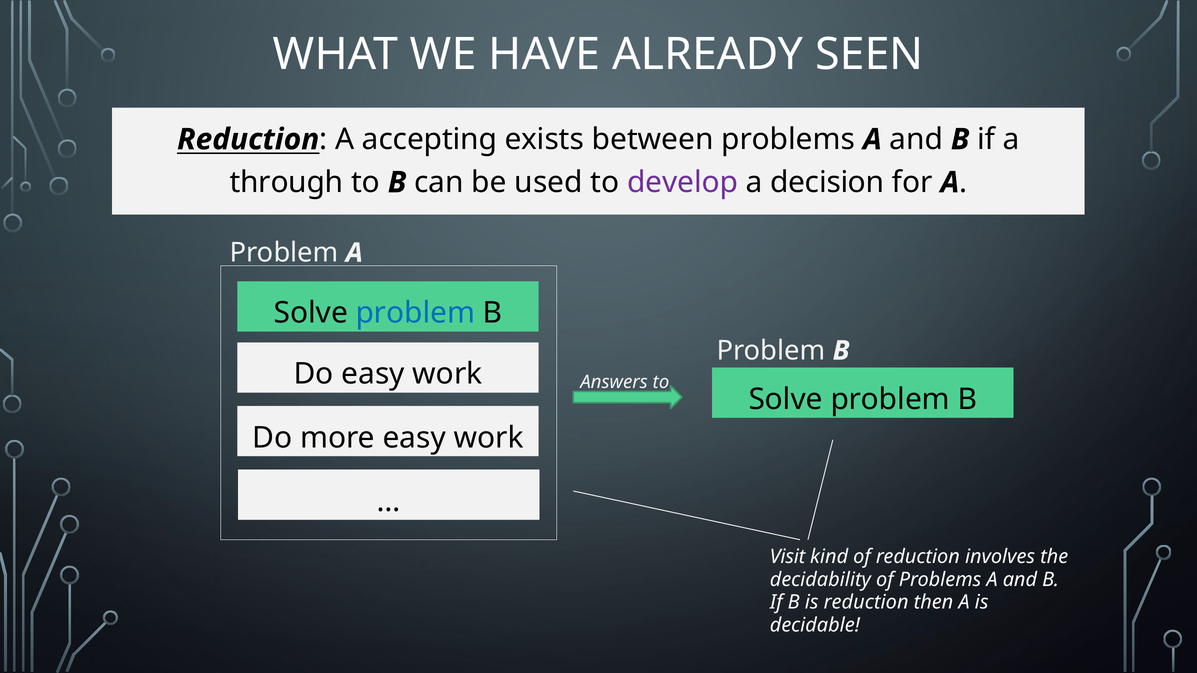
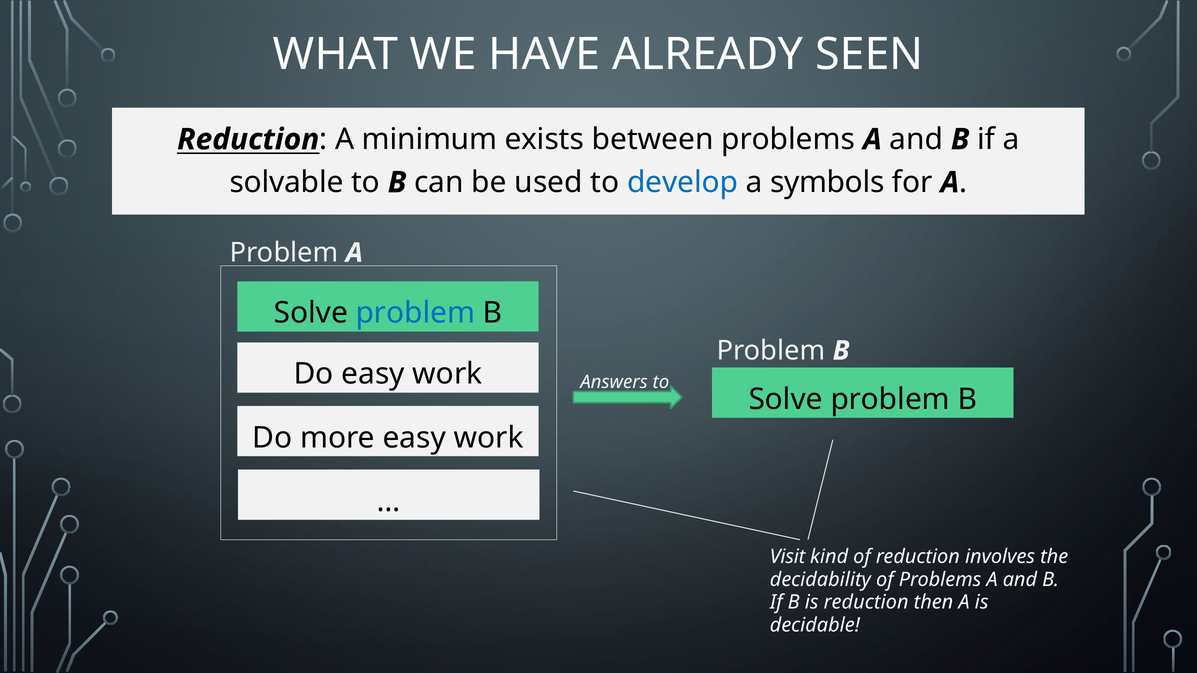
accepting: accepting -> minimum (430, 139)
through: through -> solvable (287, 183)
develop colour: purple -> blue (683, 183)
decision: decision -> symbols (827, 183)
